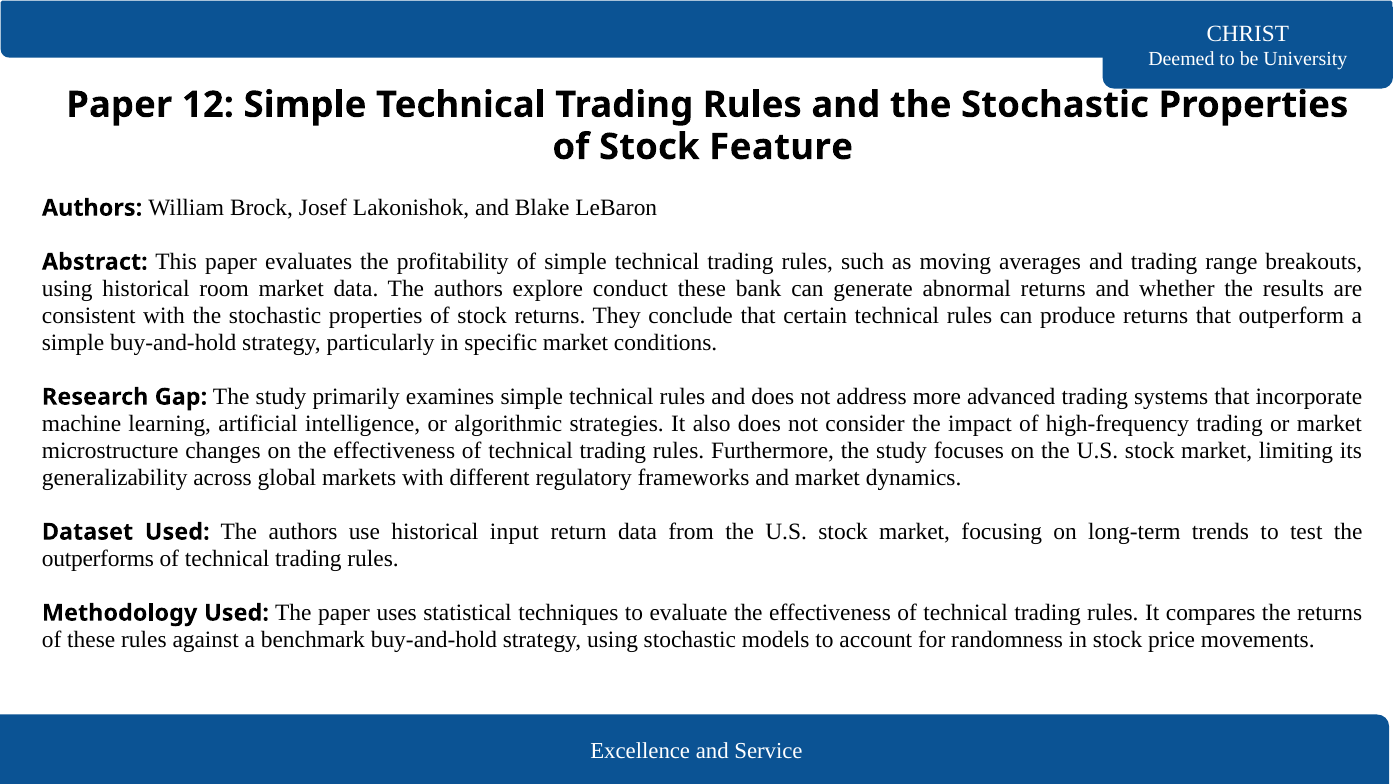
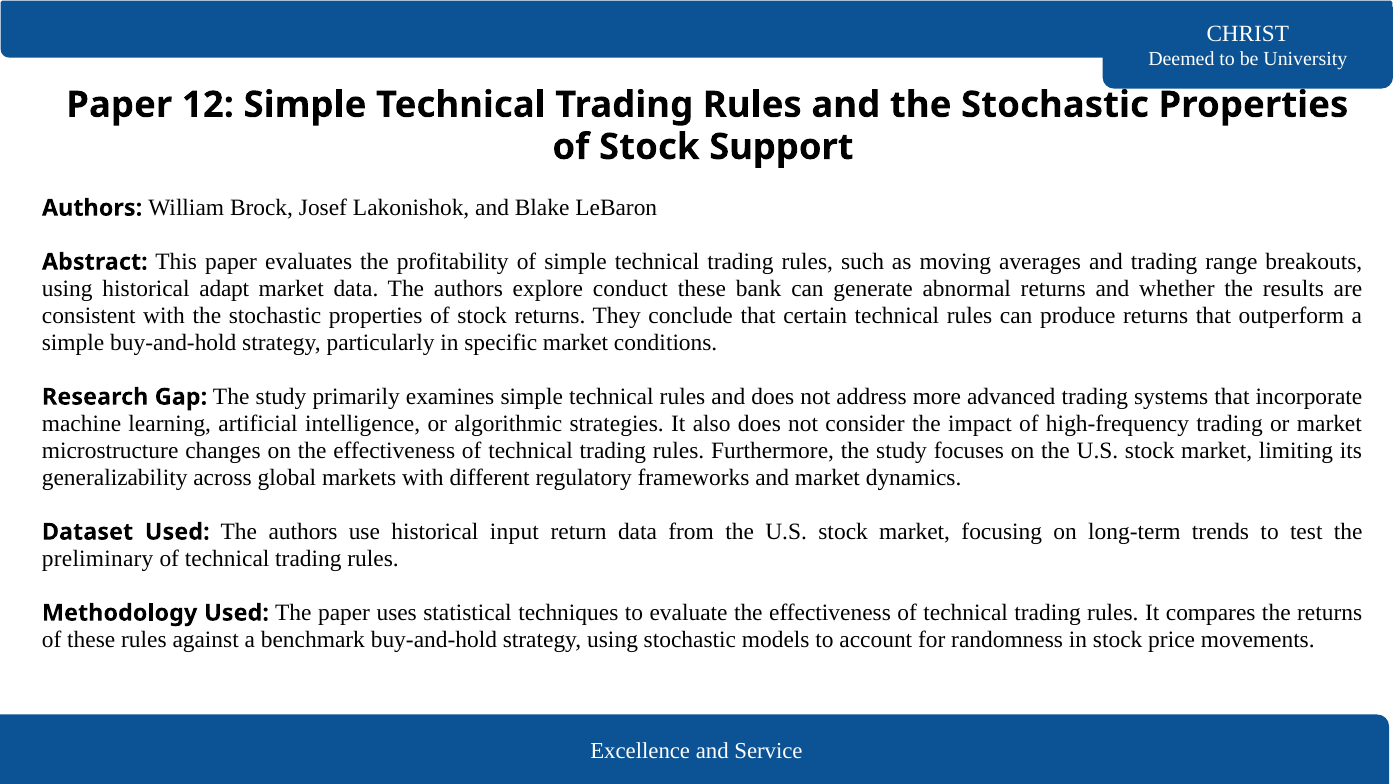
Feature: Feature -> Support (781, 147)
room: room -> adapt (224, 289)
outperforms: outperforms -> preliminary (98, 559)
